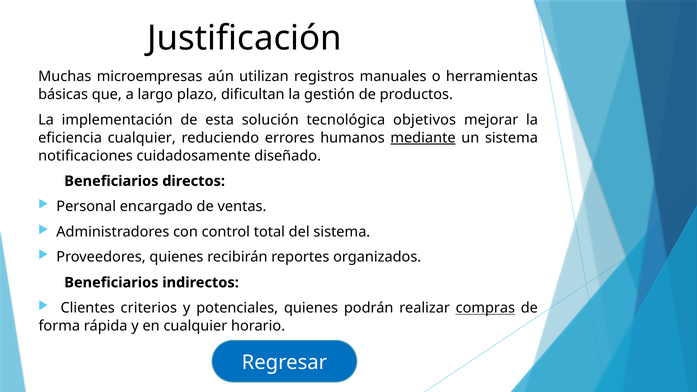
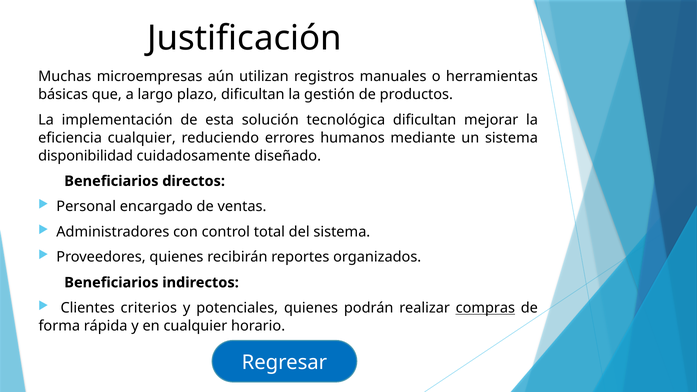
tecnológica objetivos: objetivos -> dificultan (425, 120)
mediante underline: present -> none (423, 138)
notificaciones: notificaciones -> disponibilidad (86, 156)
